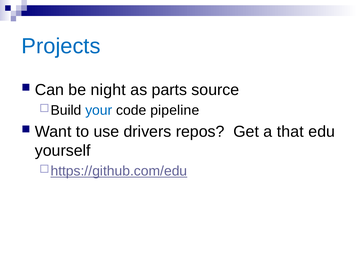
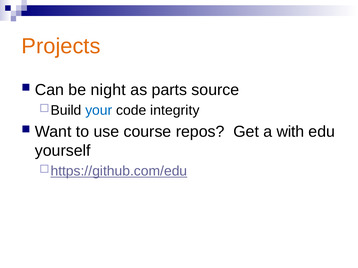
Projects colour: blue -> orange (61, 46)
pipeline: pipeline -> integrity (175, 111)
drivers: drivers -> course (147, 132)
that: that -> with (290, 132)
